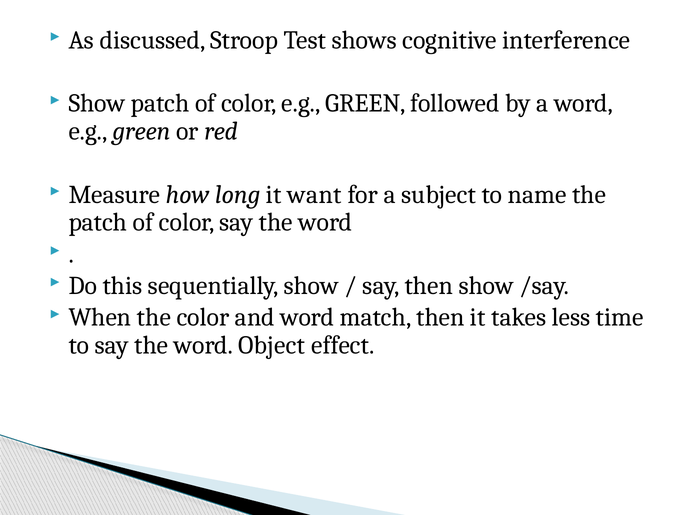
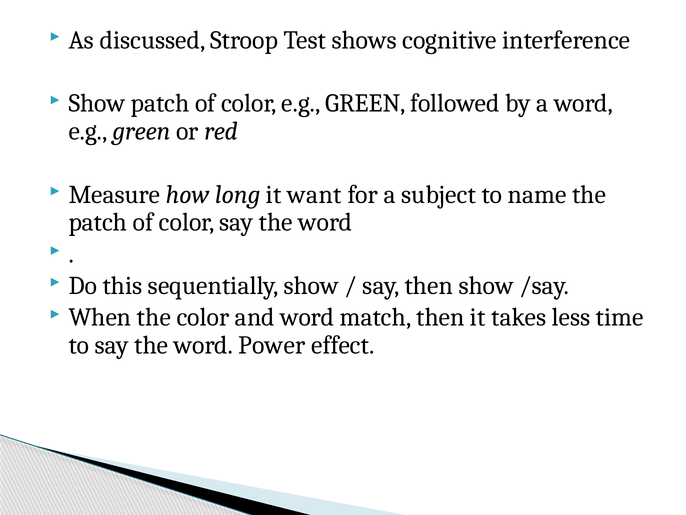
Object: Object -> Power (272, 345)
